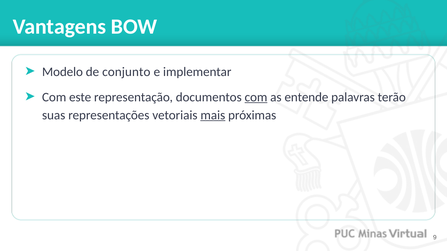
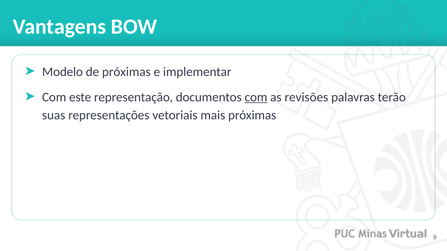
de conjunto: conjunto -> próximas (126, 72)
entende: entende -> revisões (306, 97)
mais underline: present -> none (213, 115)
